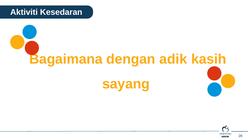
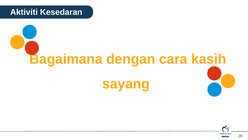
adik: adik -> cara (173, 59)
